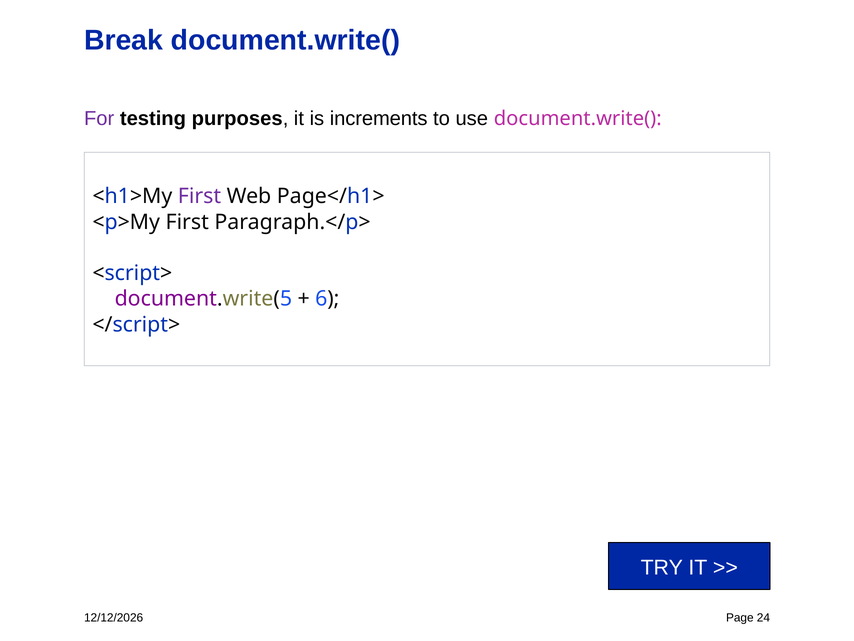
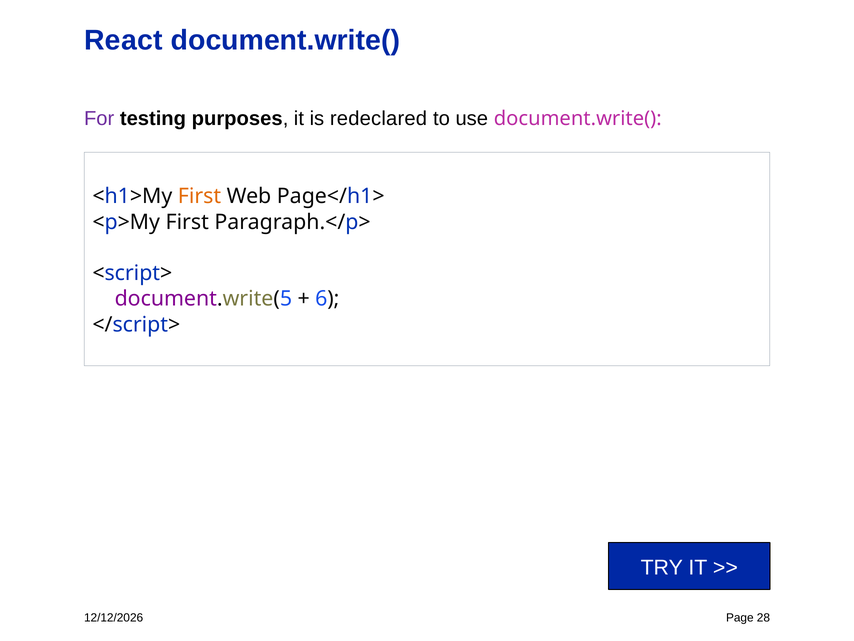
Break: Break -> React (123, 40)
increments: increments -> redeclared (379, 119)
First colour: purple -> orange (200, 196)
24: 24 -> 28 (763, 617)
